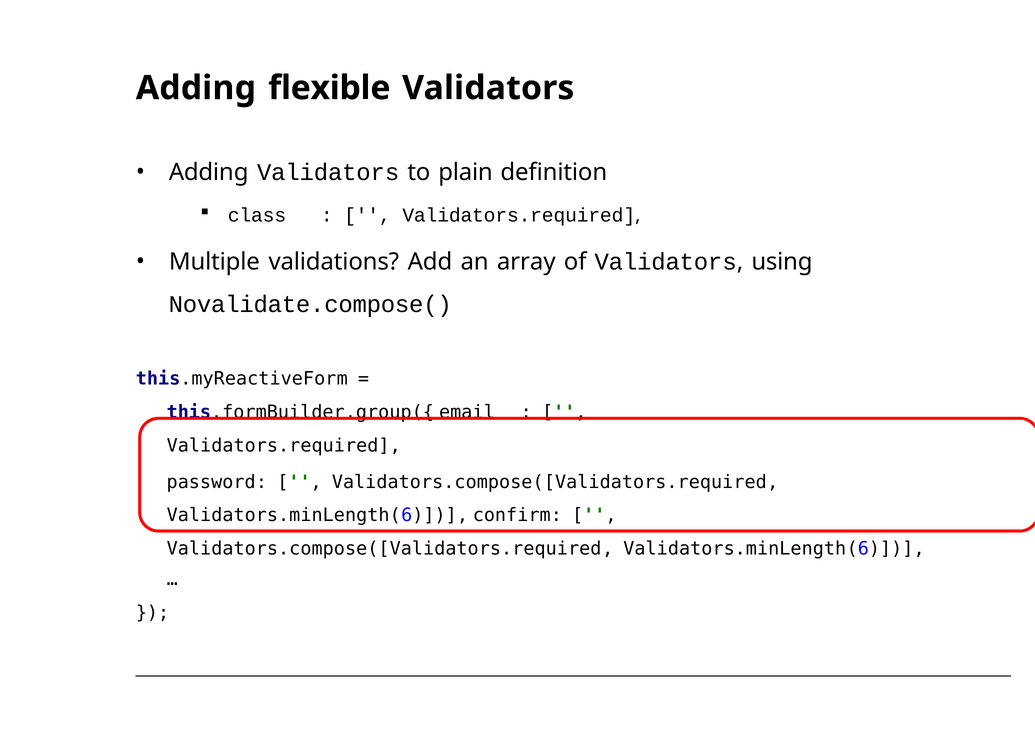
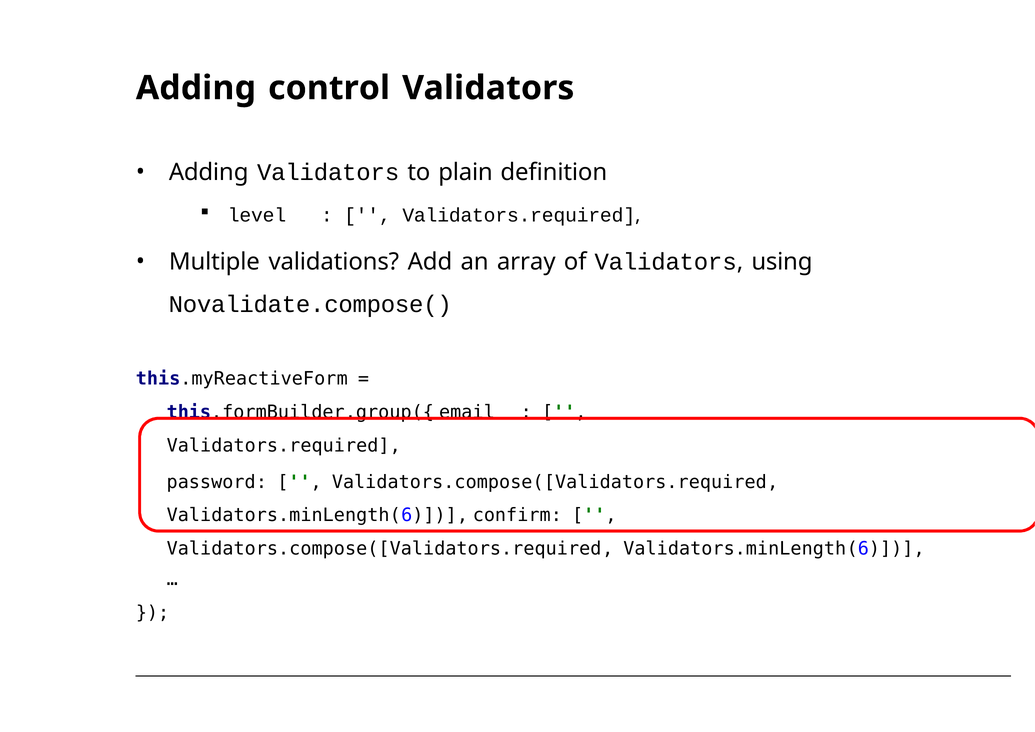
flexible: flexible -> control (329, 88)
class: class -> level (257, 215)
